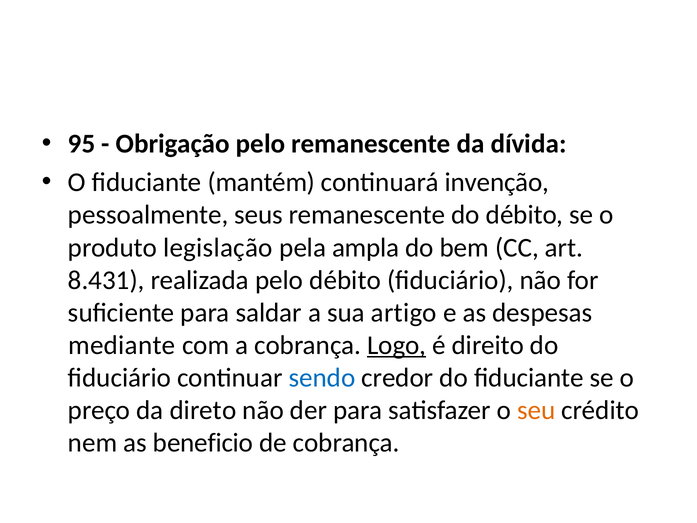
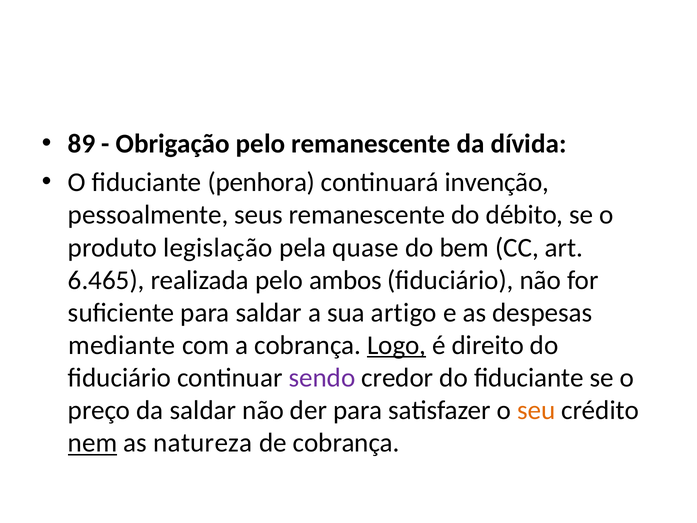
95: 95 -> 89 (82, 144)
mantém: mantém -> penhora (261, 182)
ampla: ampla -> quase (365, 247)
8.431: 8.431 -> 6.465 (106, 280)
pelo débito: débito -> ambos (345, 280)
sendo colour: blue -> purple (322, 378)
da direto: direto -> saldar (203, 410)
nem underline: none -> present (93, 443)
beneficio: beneficio -> natureza (203, 443)
